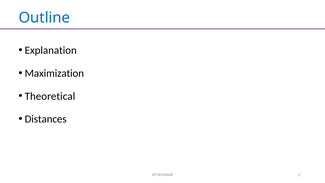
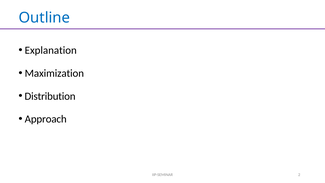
Theoretical: Theoretical -> Distribution (50, 96)
Distances: Distances -> Approach (46, 119)
